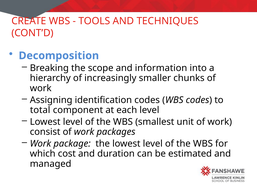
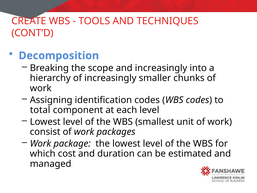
and information: information -> increasingly (161, 68)
